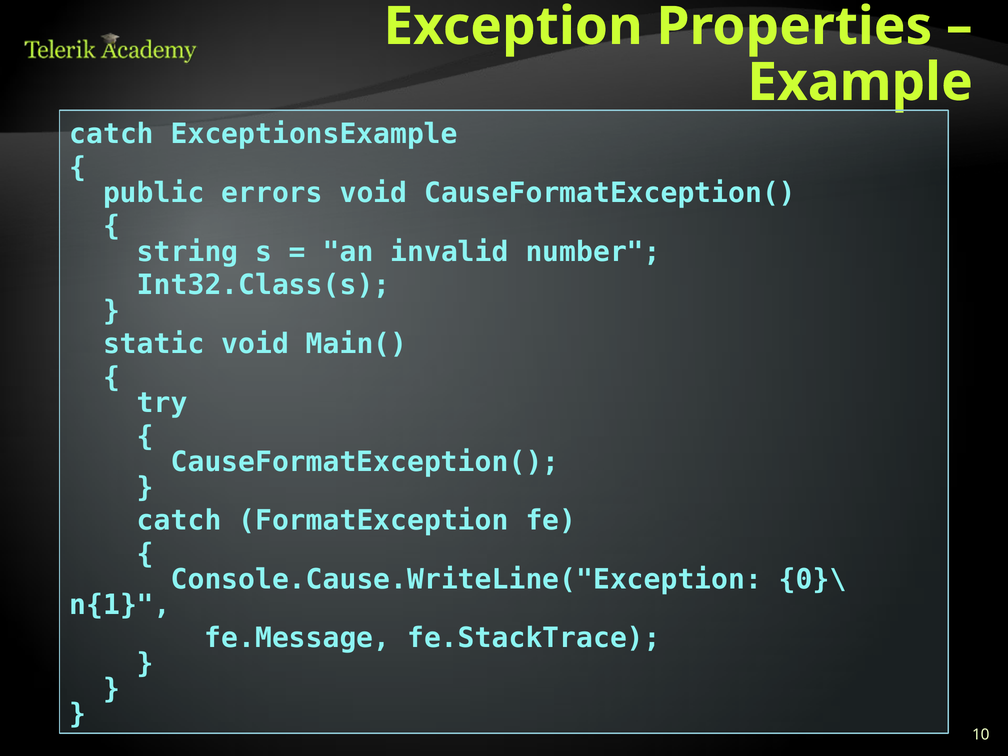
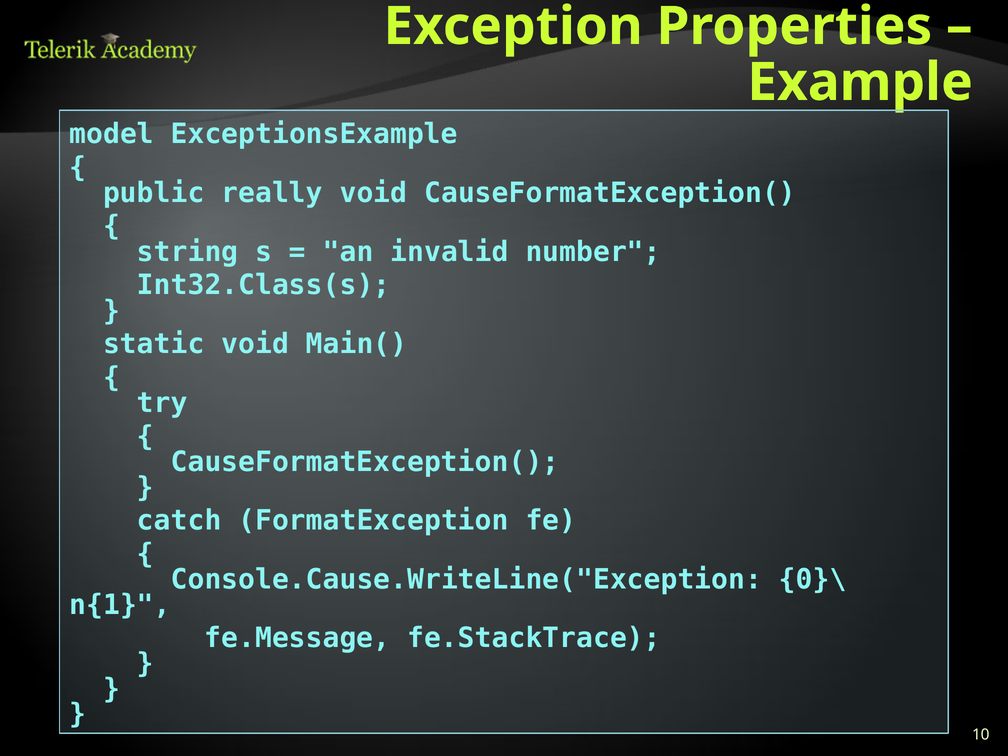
catch: catch -> model (112, 134)
errors: errors -> really (272, 193)
